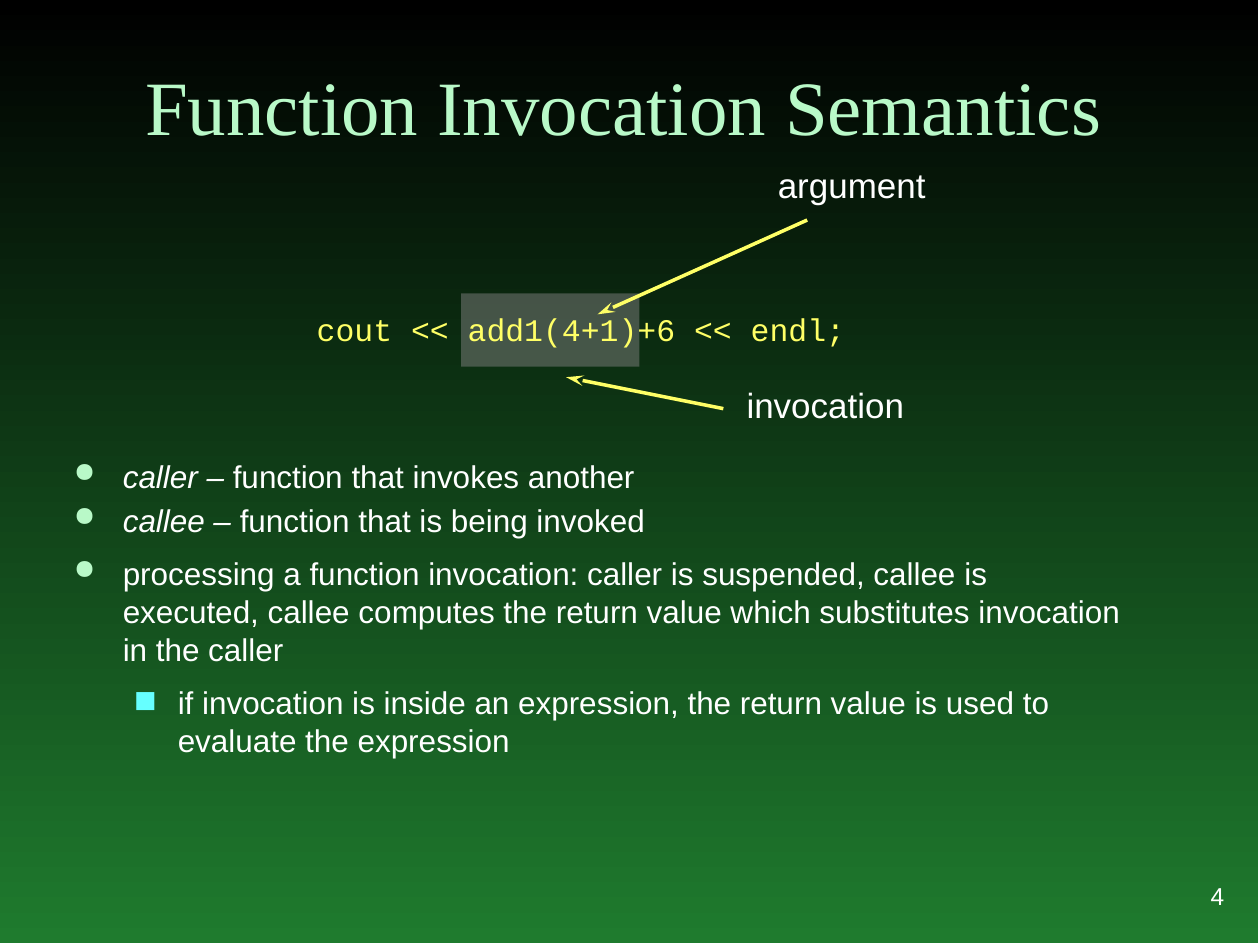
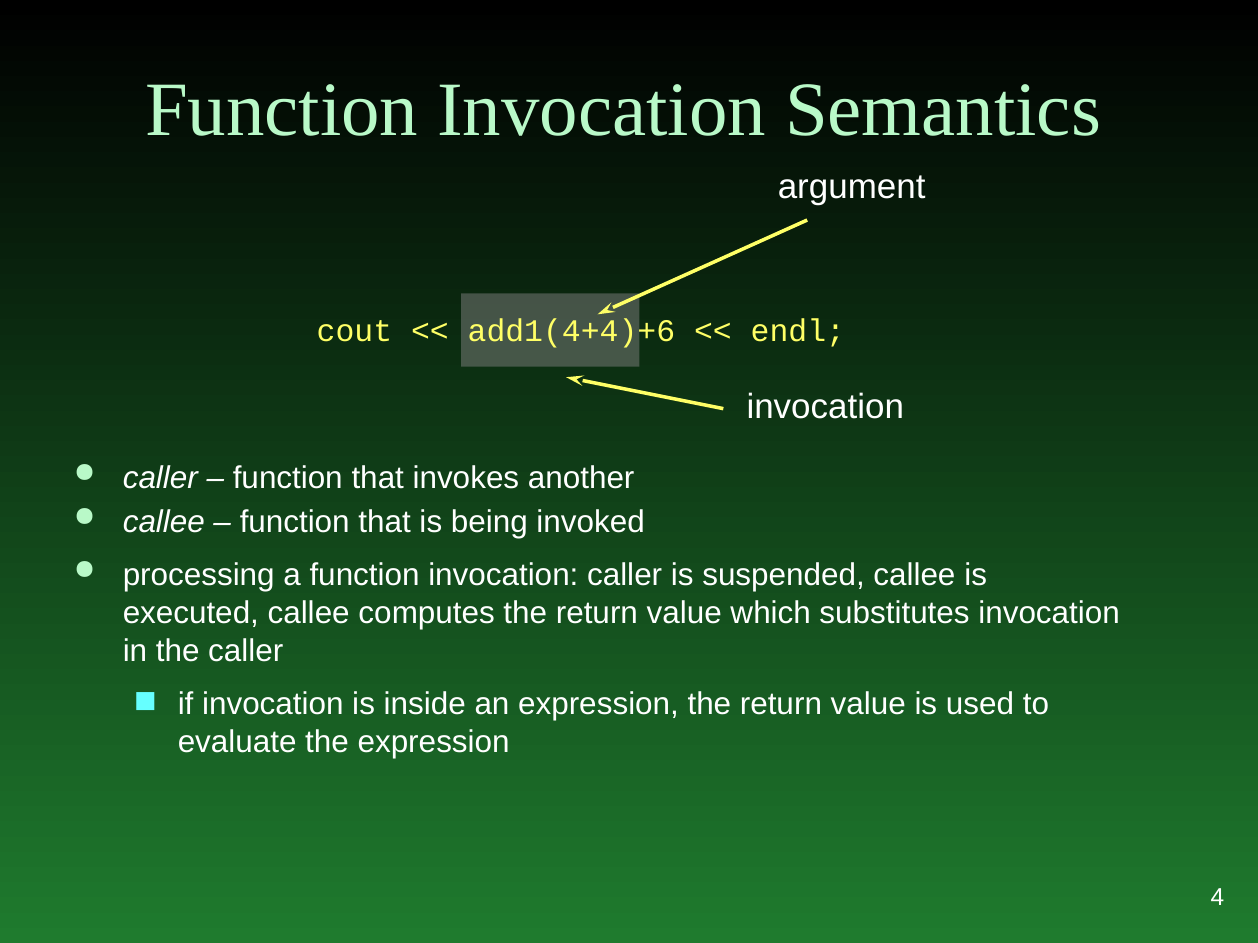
add1(4+1)+6: add1(4+1)+6 -> add1(4+4)+6 (571, 331)
